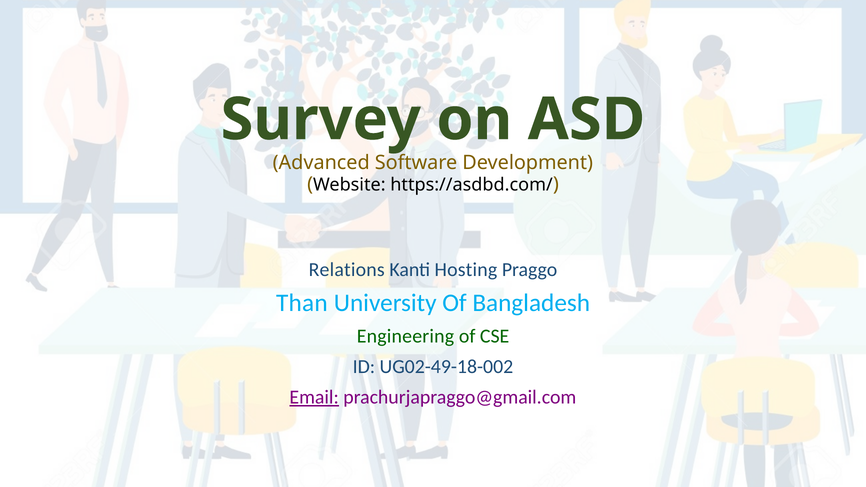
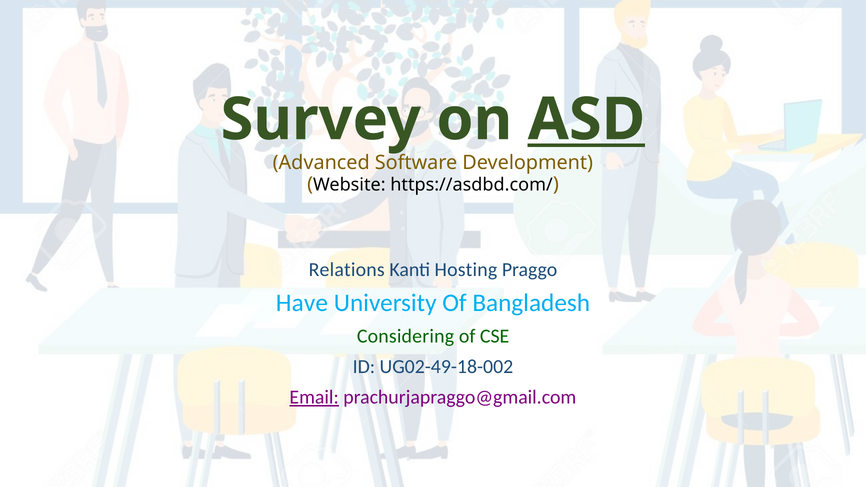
ASD underline: none -> present (586, 120)
Than: Than -> Have (302, 303)
Engineering: Engineering -> Considering (405, 336)
